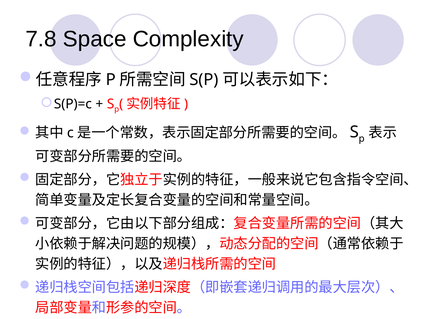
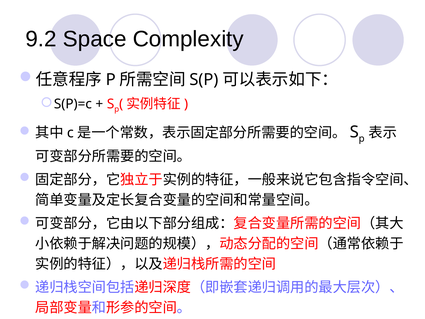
7.8: 7.8 -> 9.2 (41, 39)
